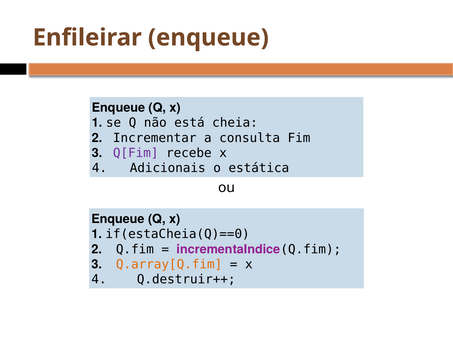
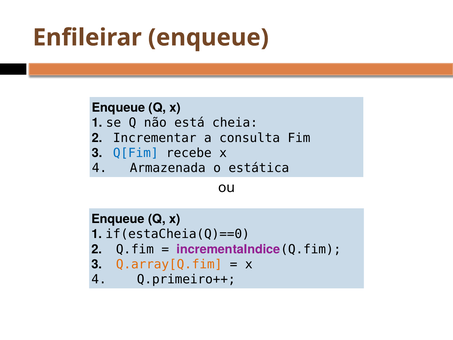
Q[Fim colour: purple -> blue (136, 153)
Adicionais: Adicionais -> Armazenada (168, 168)
Q.destruir++: Q.destruir++ -> Q.primeiro++ (186, 279)
